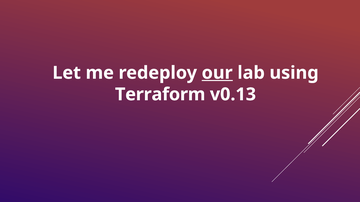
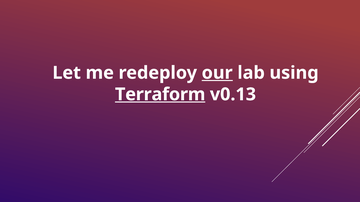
Terraform underline: none -> present (160, 95)
